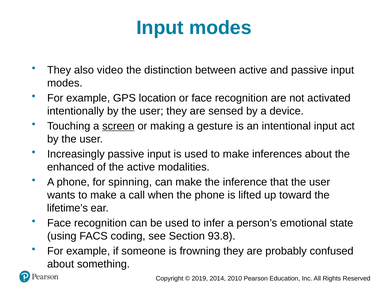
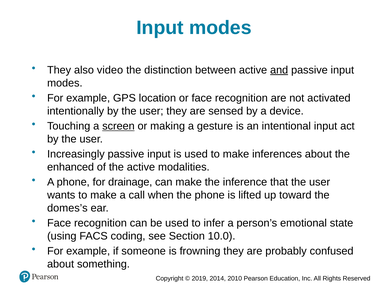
and underline: none -> present (279, 70)
spinning: spinning -> drainage (130, 182)
lifetime’s: lifetime’s -> domes’s (67, 208)
93.8: 93.8 -> 10.0 (222, 236)
